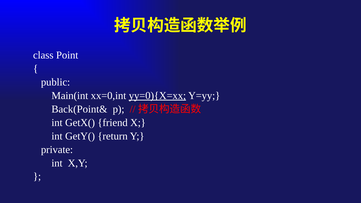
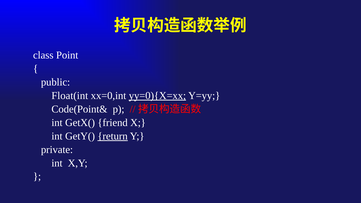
Main(int: Main(int -> Float(int (70, 96)
Back(Point&: Back(Point& -> Code(Point& (79, 109)
return underline: none -> present (113, 136)
